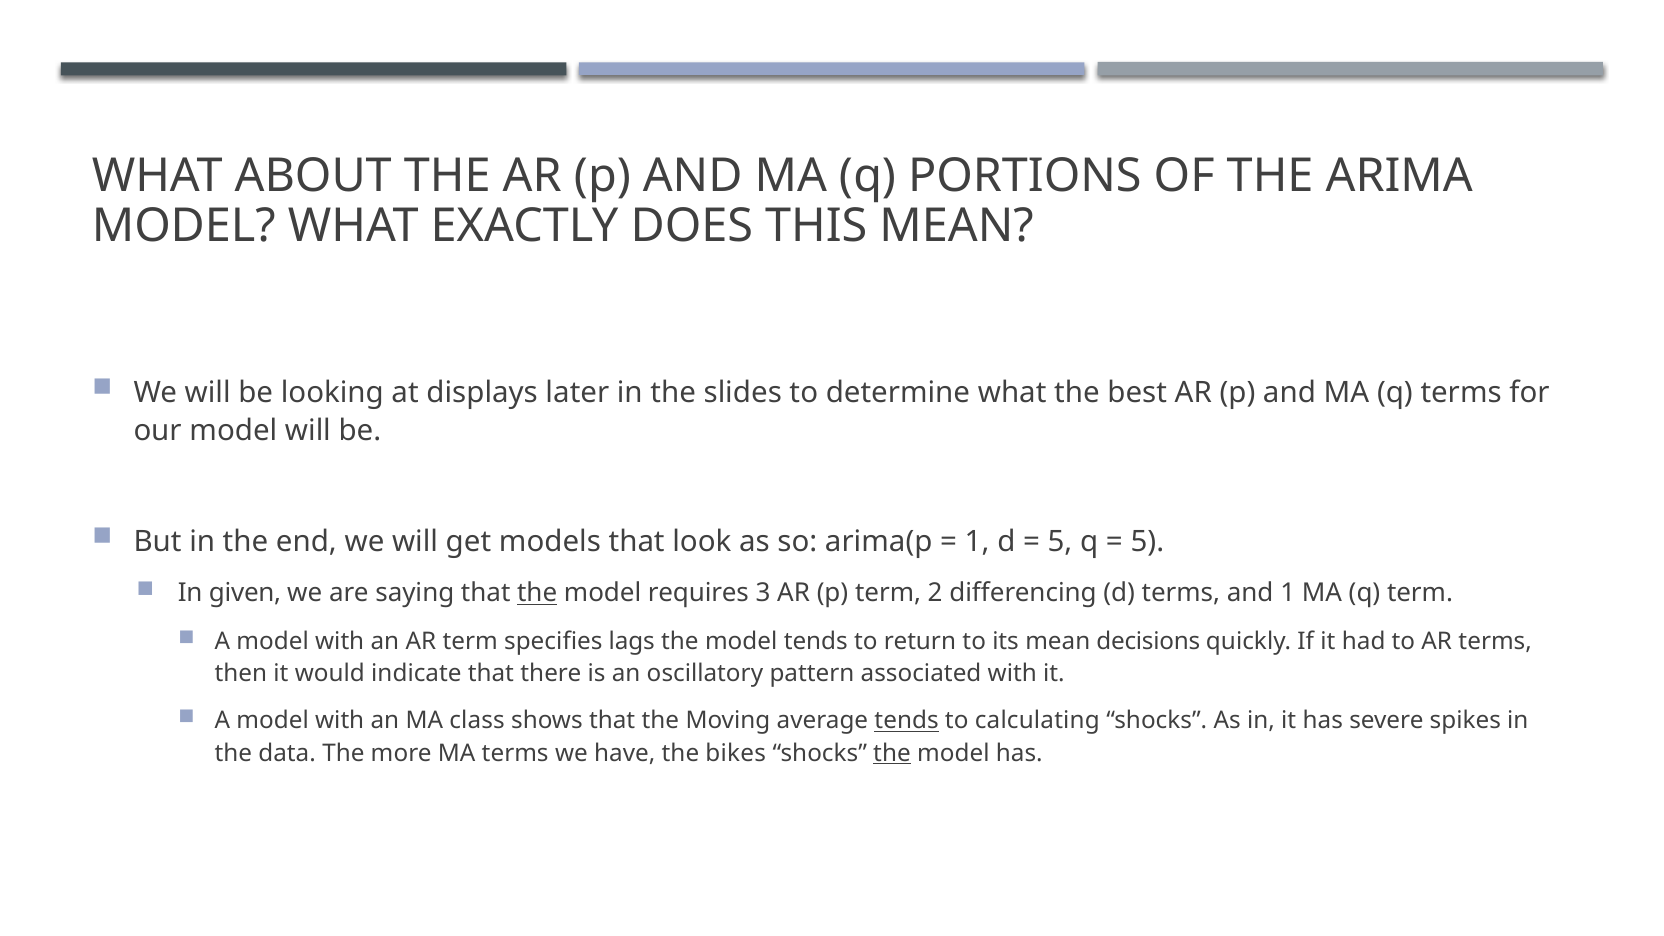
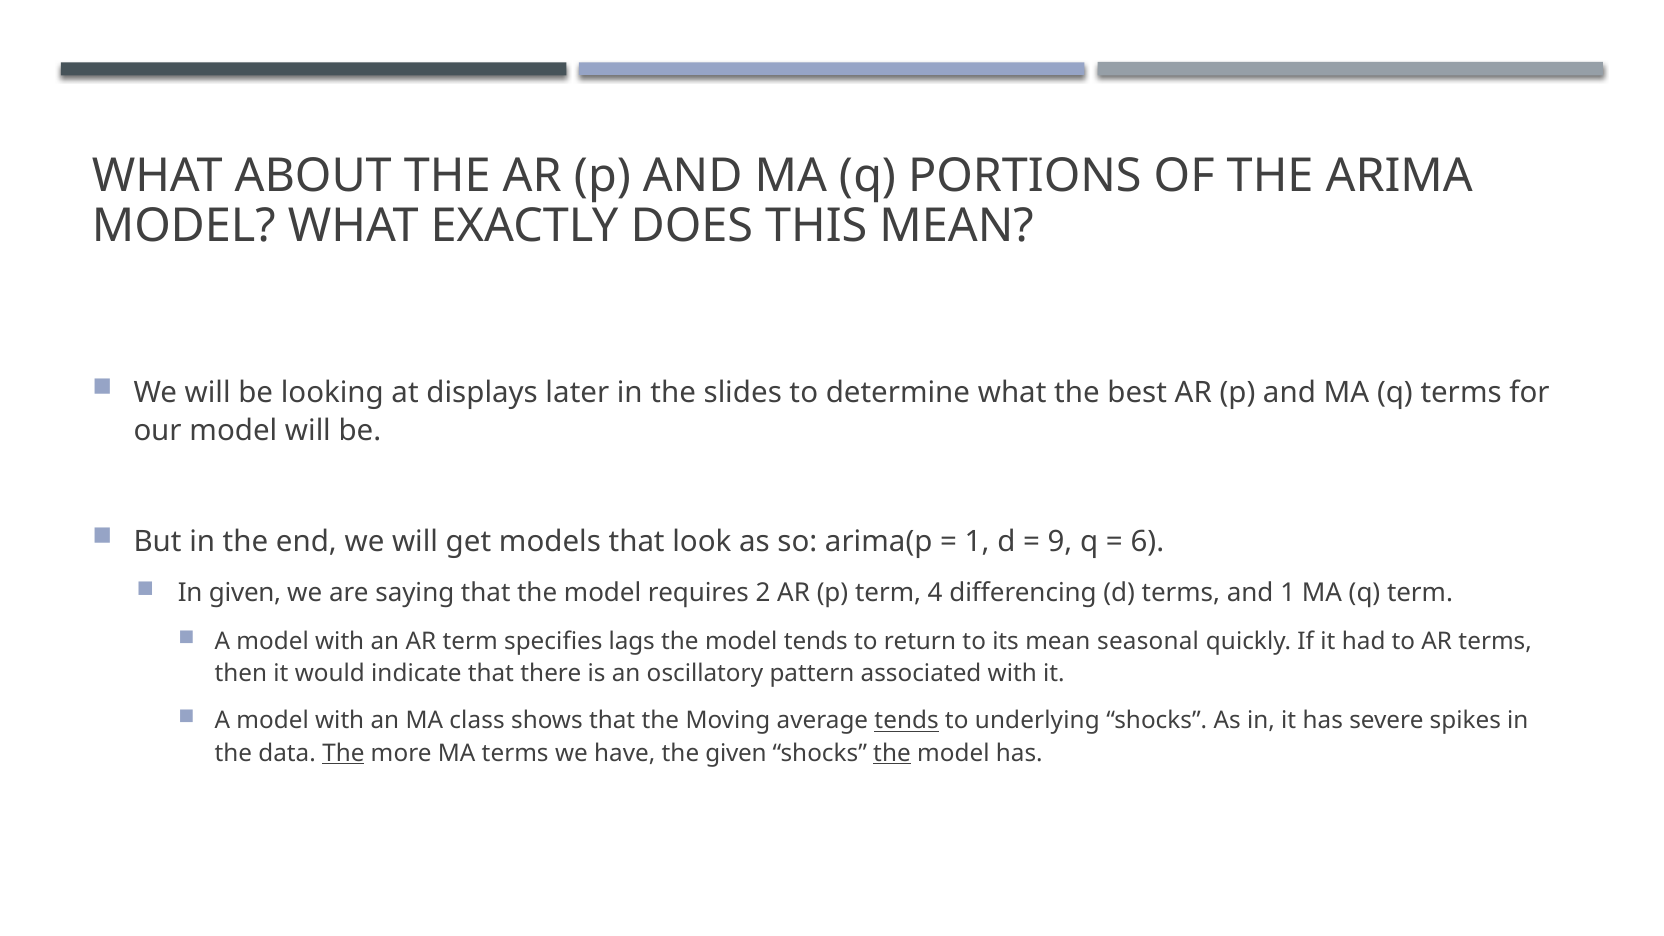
5: 5 -> 9 (1060, 542)
5: 5 -> 6 (1147, 542)
the underline: present -> none (537, 593)
3: 3 -> 2 (763, 593)
2: 2 -> 4 (935, 593)
decisions: decisions -> seasonal (1148, 642)
calculating: calculating -> underlying (1037, 721)
The underline: none -> present (343, 753)
the bikes: bikes -> given (736, 753)
